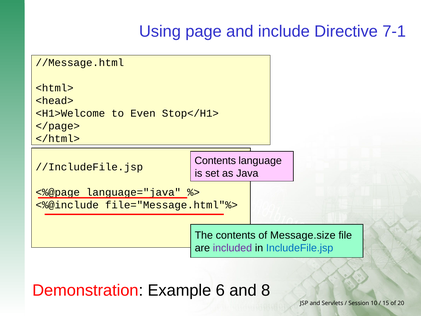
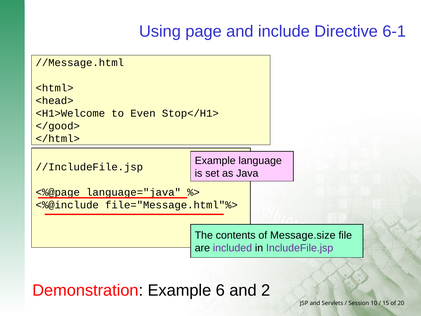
7-1: 7-1 -> 6-1 (394, 31)
</page>: </page> -> </good> (58, 126)
Contents: Contents -> Example (215, 161)
IncludeFile.jsp colour: blue -> purple (300, 248)
8: 8 -> 2 (266, 290)
